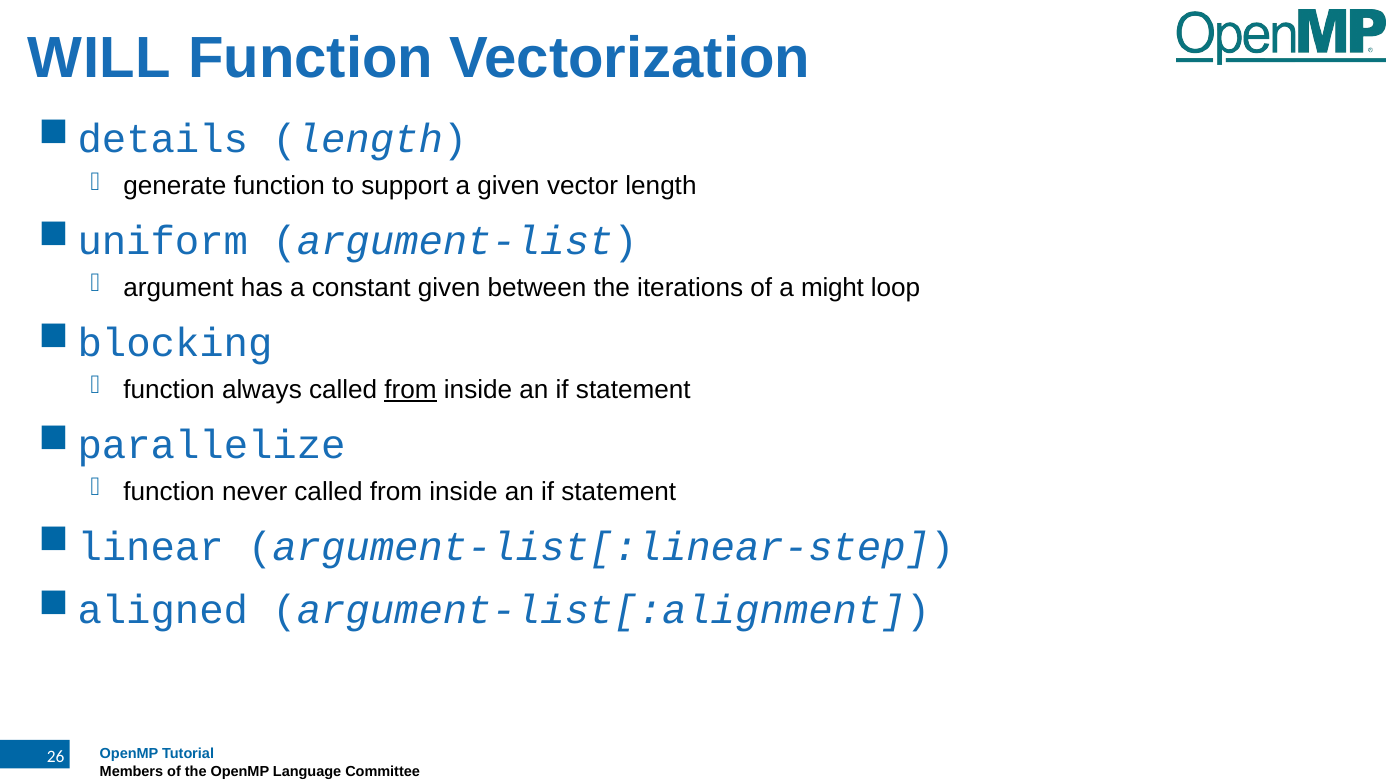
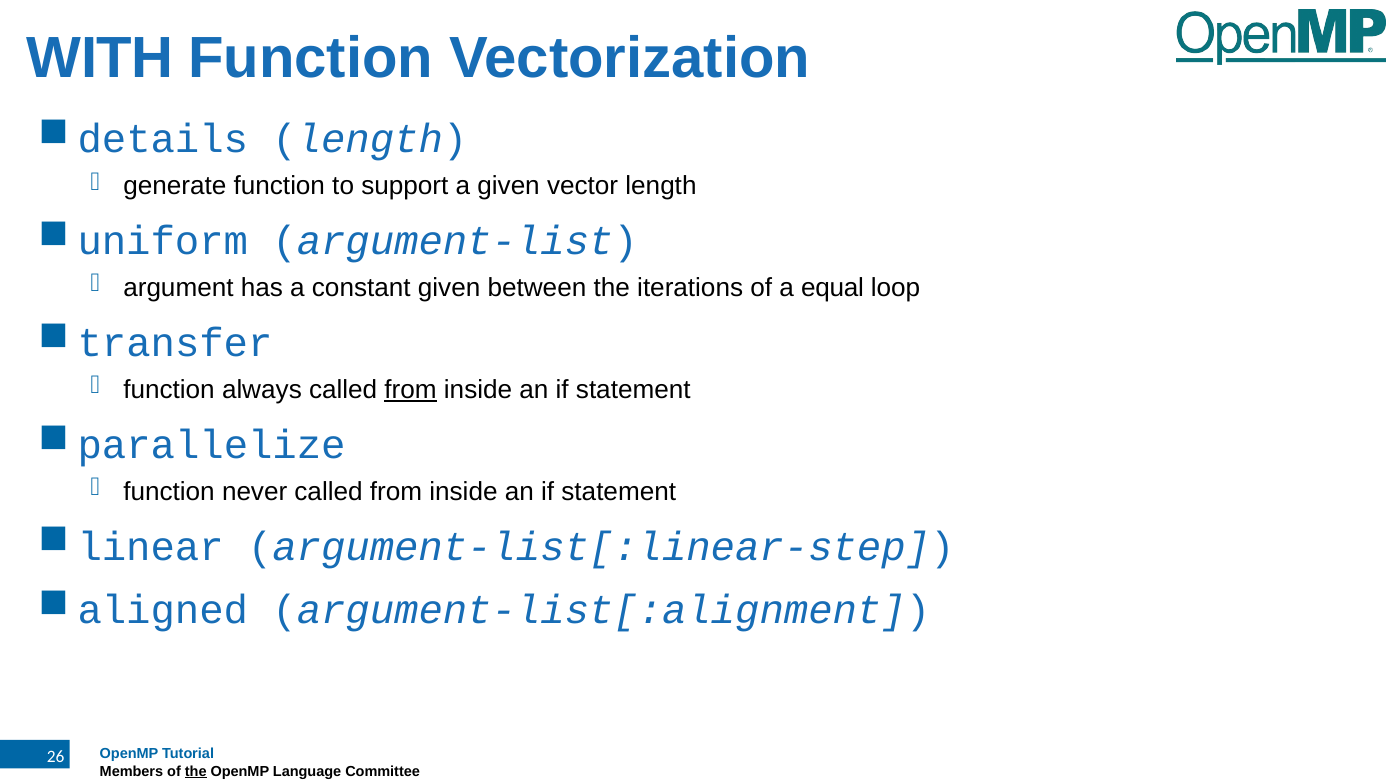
WILL: WILL -> WITH (100, 58)
might: might -> equal (833, 288)
blocking: blocking -> transfer (175, 343)
the underline: none -> present (196, 771)
